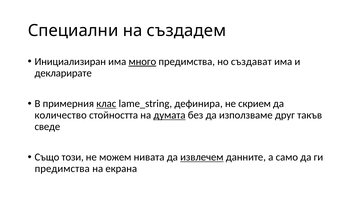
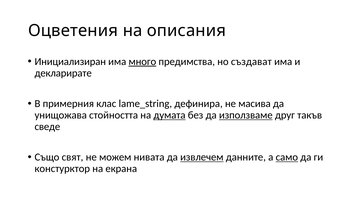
Специални: Специални -> Оцветения (73, 31)
създадем: създадем -> описания (186, 31)
клас underline: present -> none (106, 104)
скрием: скрием -> масива (255, 104)
количество: количество -> унищожава (61, 115)
използваме underline: none -> present (246, 115)
този: този -> свят (73, 157)
само underline: none -> present (287, 157)
предимства: предимства -> констурктор (62, 168)
